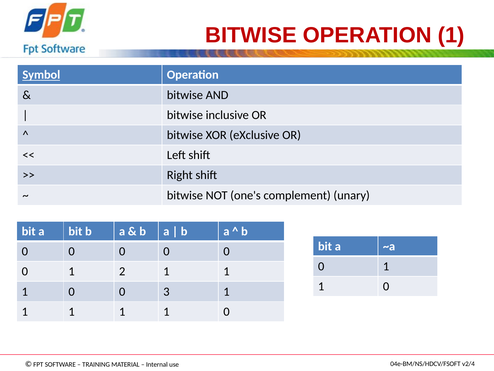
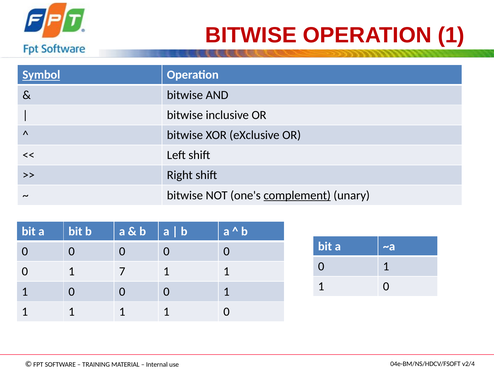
complement underline: none -> present (297, 195)
2: 2 -> 7 (122, 271)
1 0 0 3: 3 -> 0 (166, 291)
